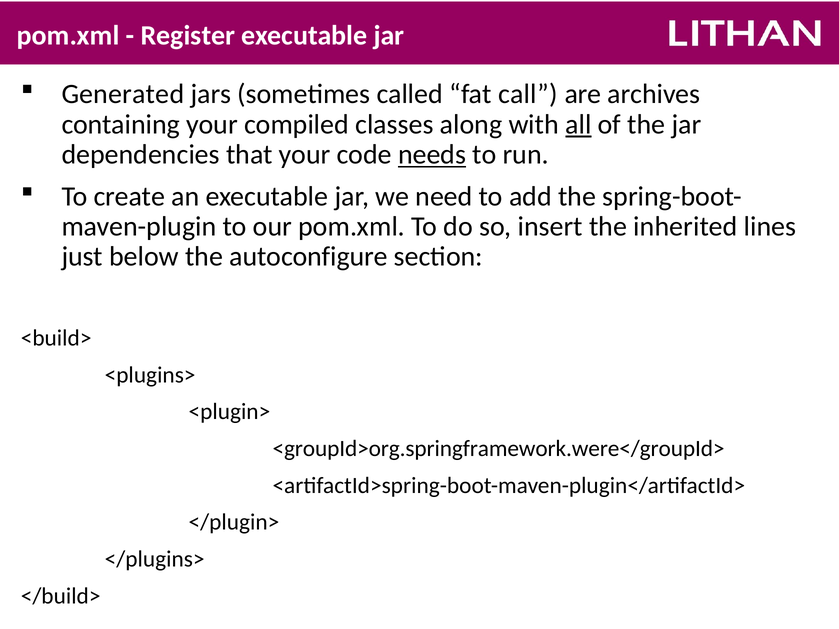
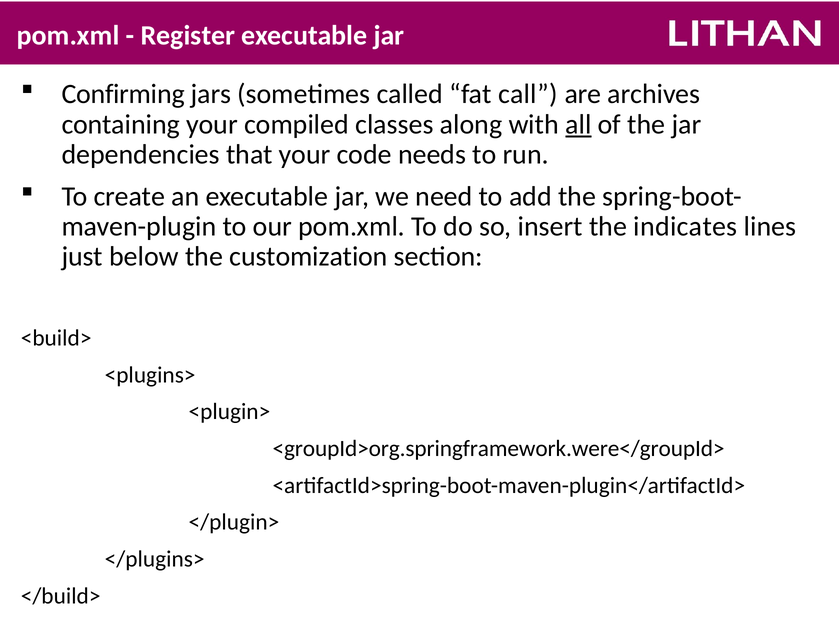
Generated: Generated -> Confirming (123, 94)
needs underline: present -> none (432, 155)
inherited: inherited -> indicates (685, 227)
autoconfigure: autoconfigure -> customization (308, 257)
